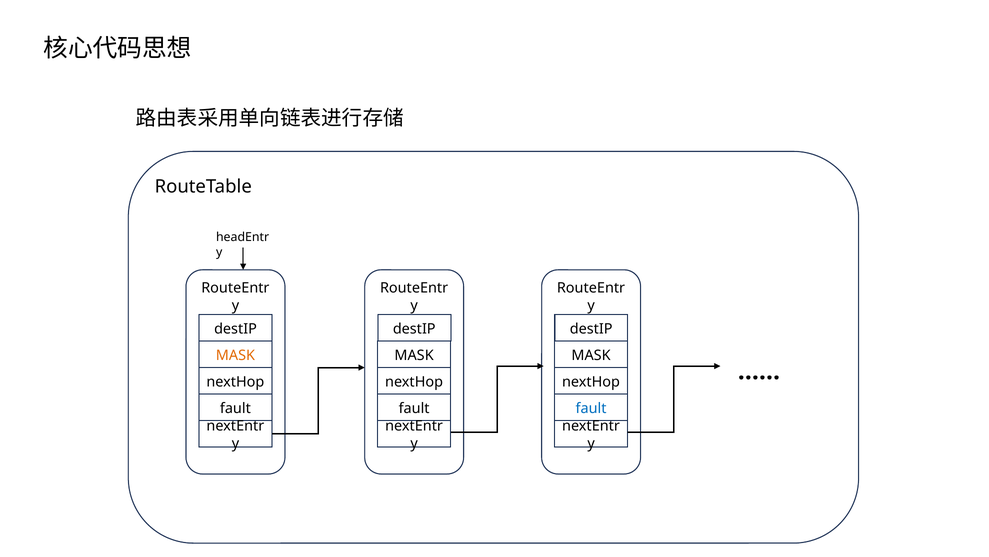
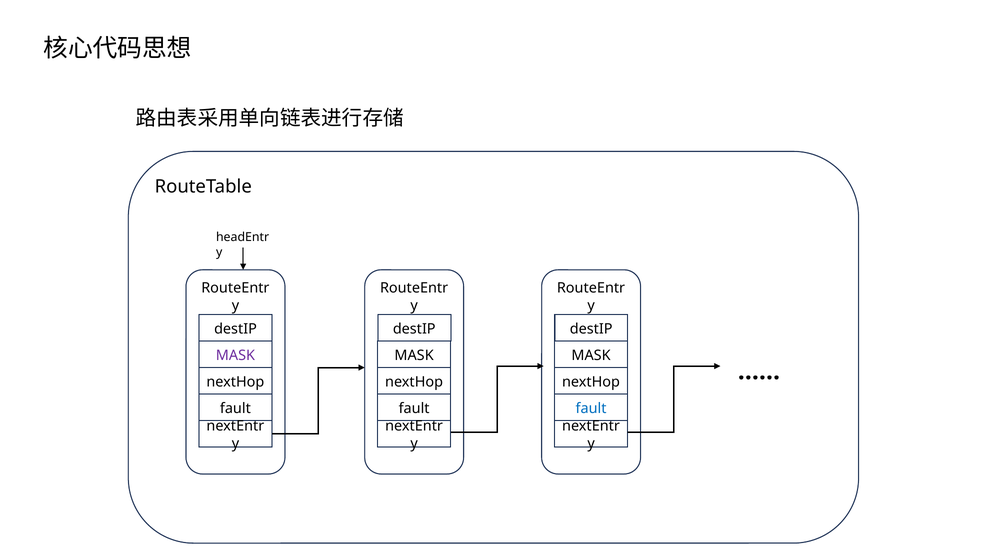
MASK colour: orange -> purple (235, 355)
